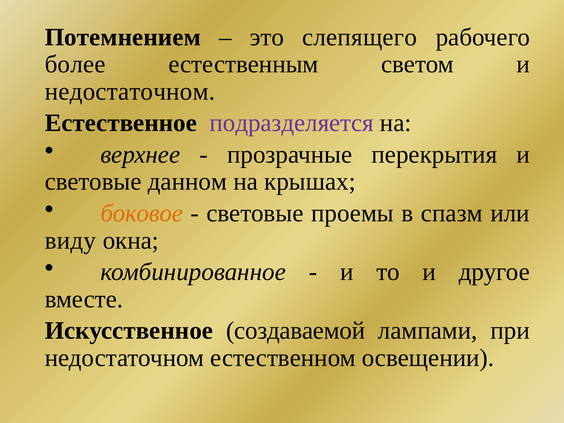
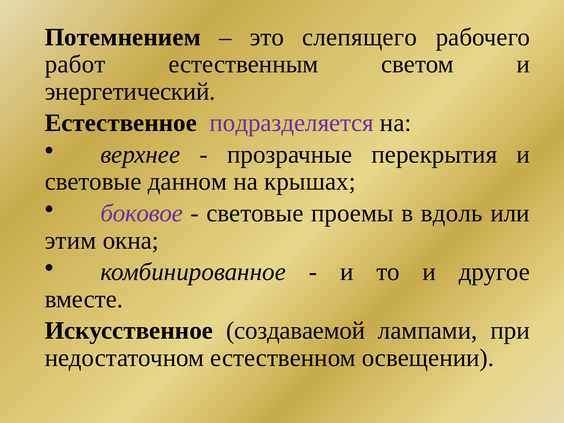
более: более -> работ (75, 64)
недостаточном: недостаточном -> энергетический (130, 91)
боковое colour: orange -> purple (142, 213)
спазм: спазм -> вдоль (452, 213)
виду: виду -> этим (70, 240)
